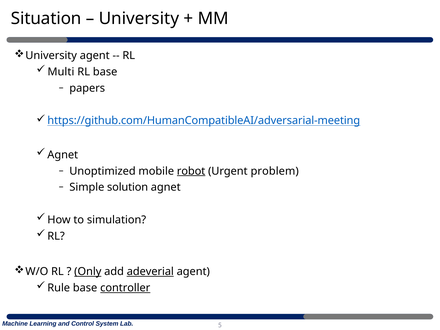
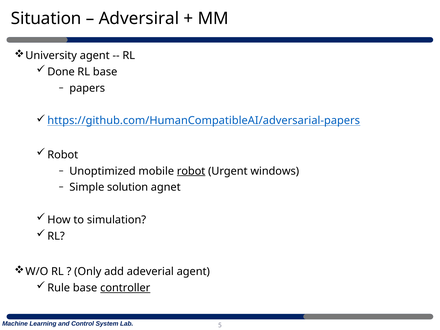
University: University -> Adversiral (139, 19)
Multi: Multi -> Done (61, 72)
https://github.com/HumanCompatibleAI/adversarial-meeting: https://github.com/HumanCompatibleAI/adversarial-meeting -> https://github.com/HumanCompatibleAI/adversarial-papers (204, 121)
Agnet: Agnet -> Robot (63, 155)
problem: problem -> windows (275, 171)
Only underline: present -> none (88, 272)
adeverial underline: present -> none (150, 272)
